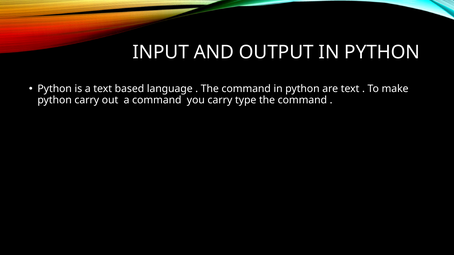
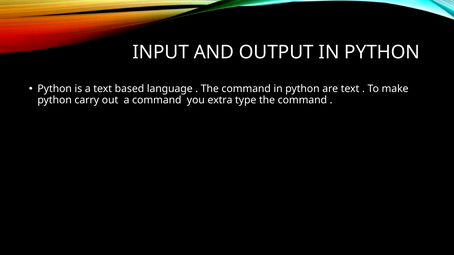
you carry: carry -> extra (220, 100)
